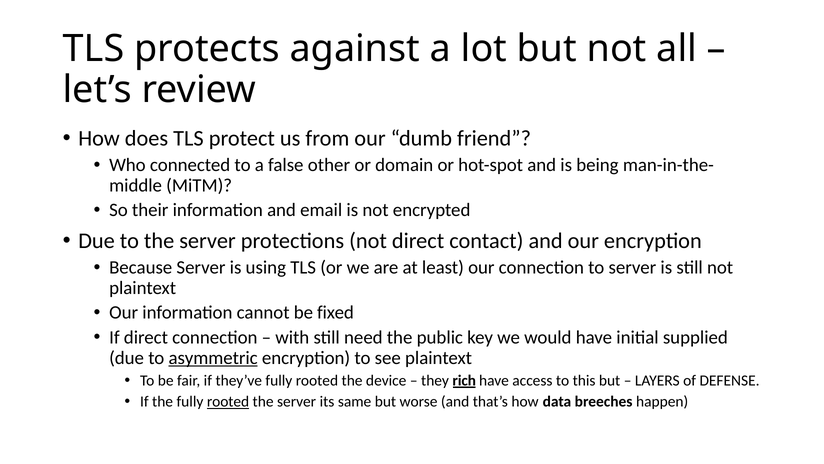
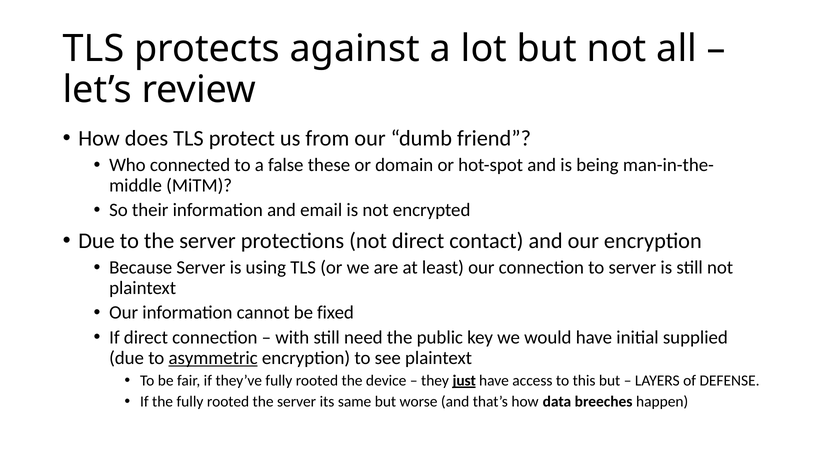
other: other -> these (329, 165)
rich: rich -> just (464, 380)
rooted underline: present -> none (228, 401)
